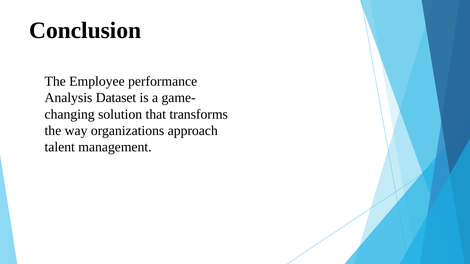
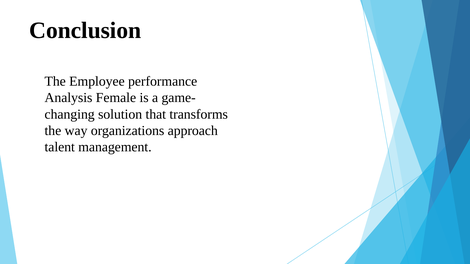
Dataset: Dataset -> Female (116, 98)
